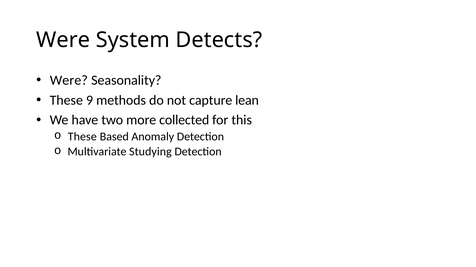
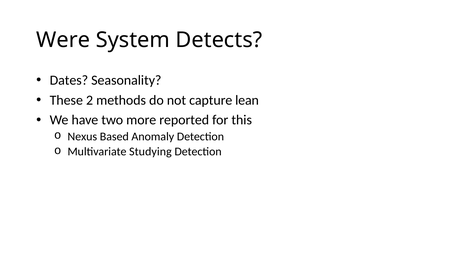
Were: Were -> Dates (69, 80)
9: 9 -> 2 (90, 100)
collected: collected -> reported (184, 120)
These: These -> Nexus (82, 137)
